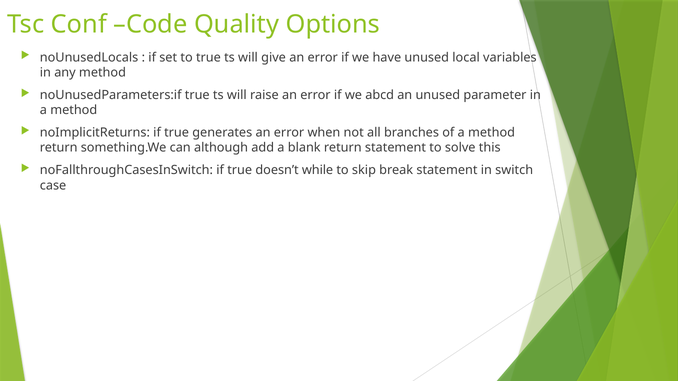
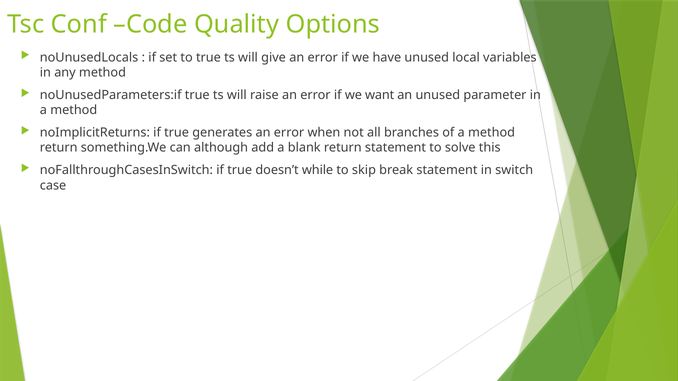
abcd: abcd -> want (380, 95)
